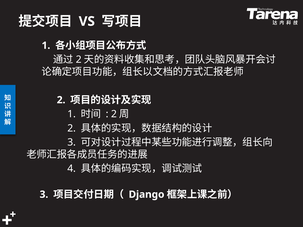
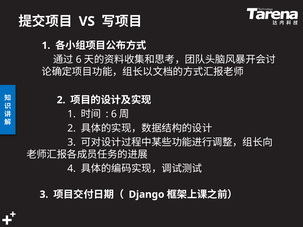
2: 2 -> 6 (79, 60)
2: 2 -> 6 (114, 114)
